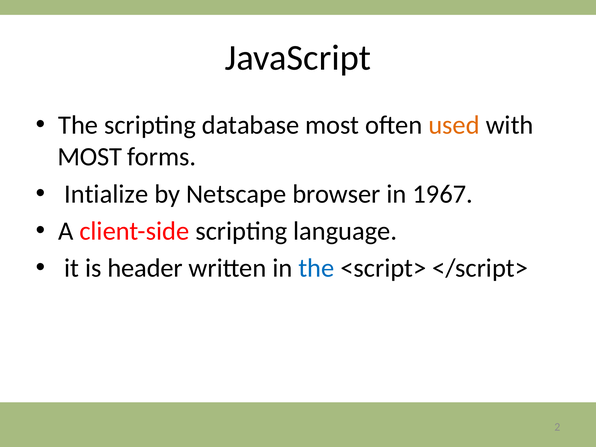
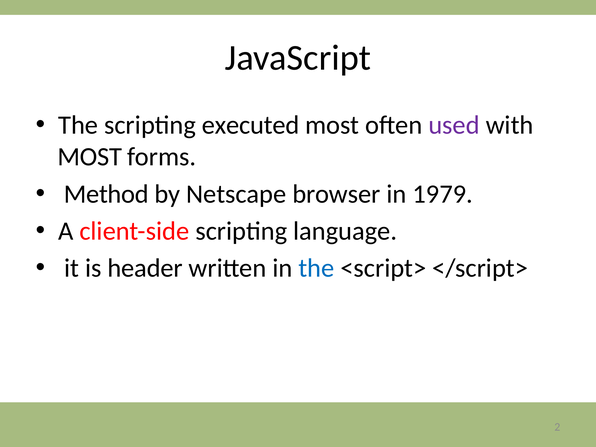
database: database -> executed (251, 125)
used colour: orange -> purple (454, 125)
Intialize: Intialize -> Method (106, 194)
1967: 1967 -> 1979 (443, 194)
